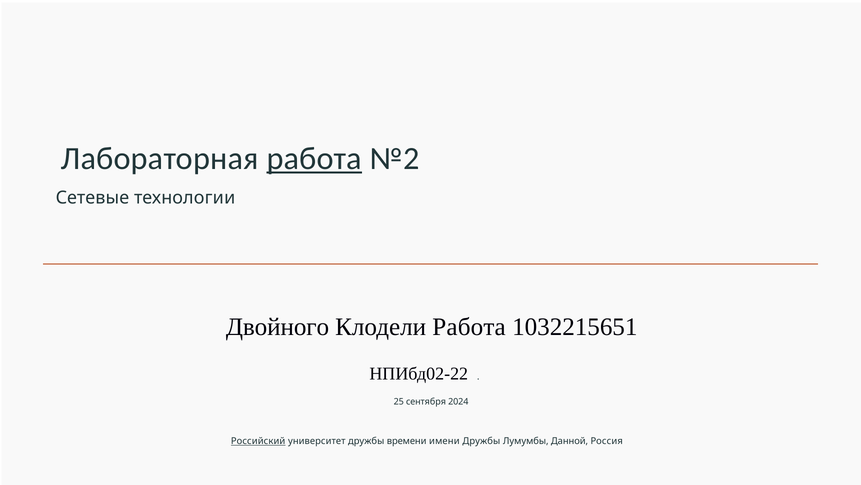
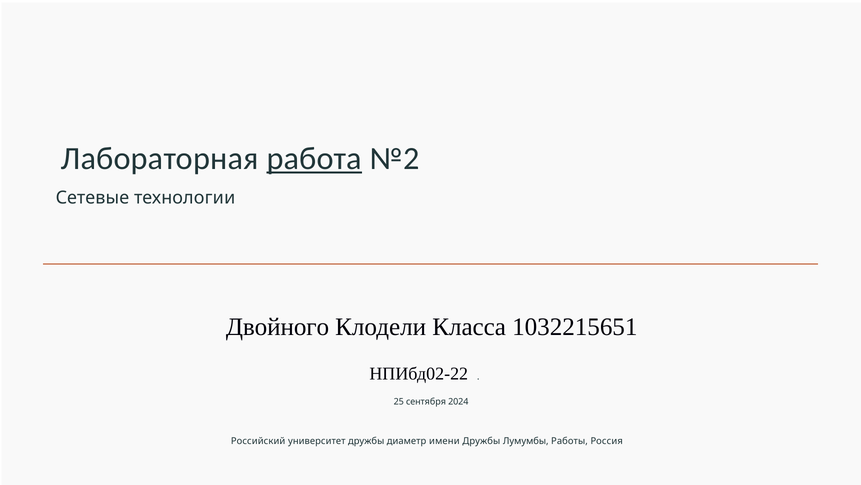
Клодели Работа: Работа -> Класса (469, 327)
Российский underline: present -> none (258, 440)
времени: времени -> диаметр (407, 440)
Данной: Данной -> Работы (569, 440)
